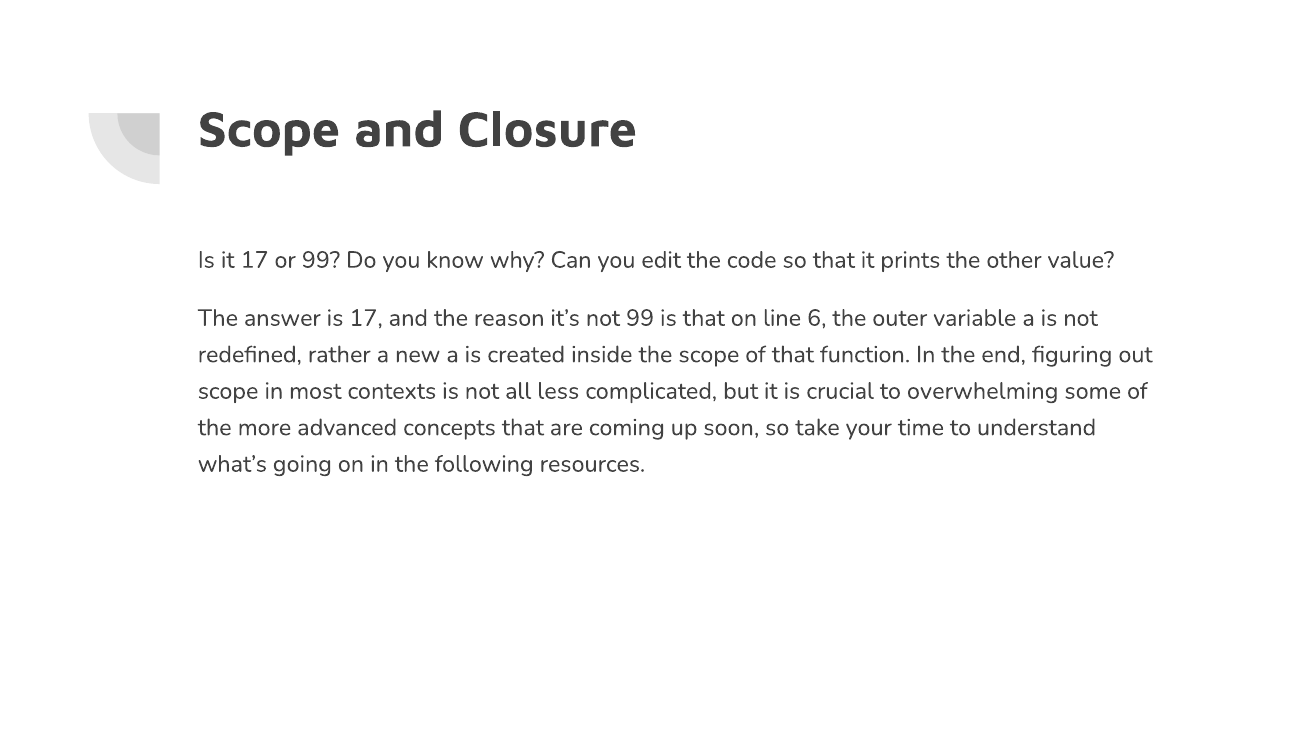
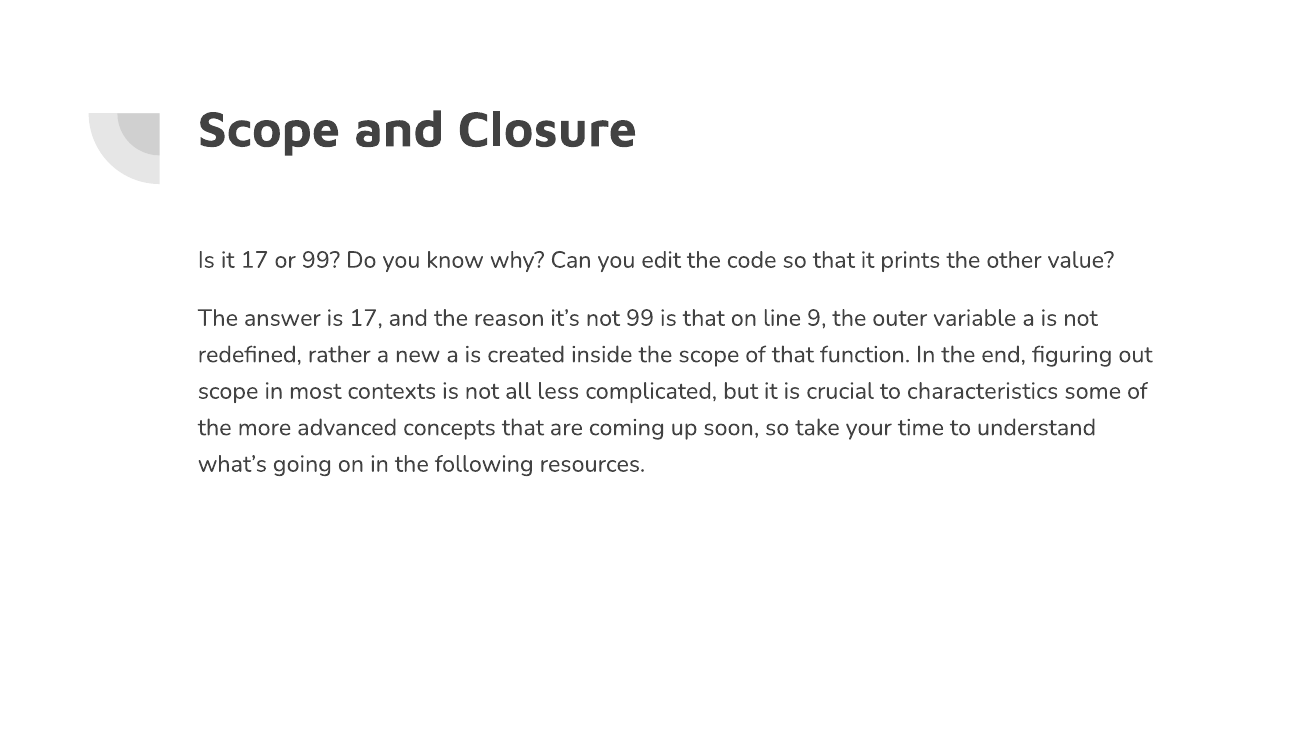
6: 6 -> 9 (817, 318)
overwhelming: overwhelming -> characteristics (983, 391)
